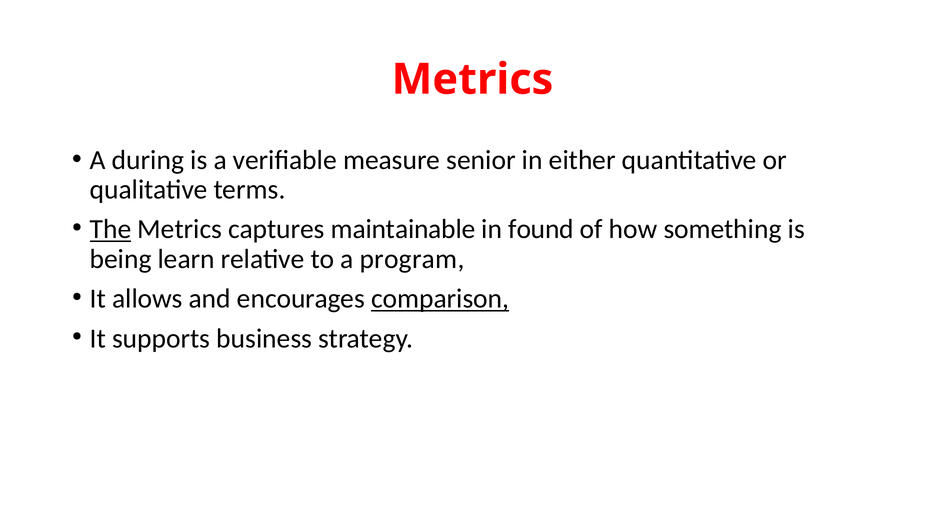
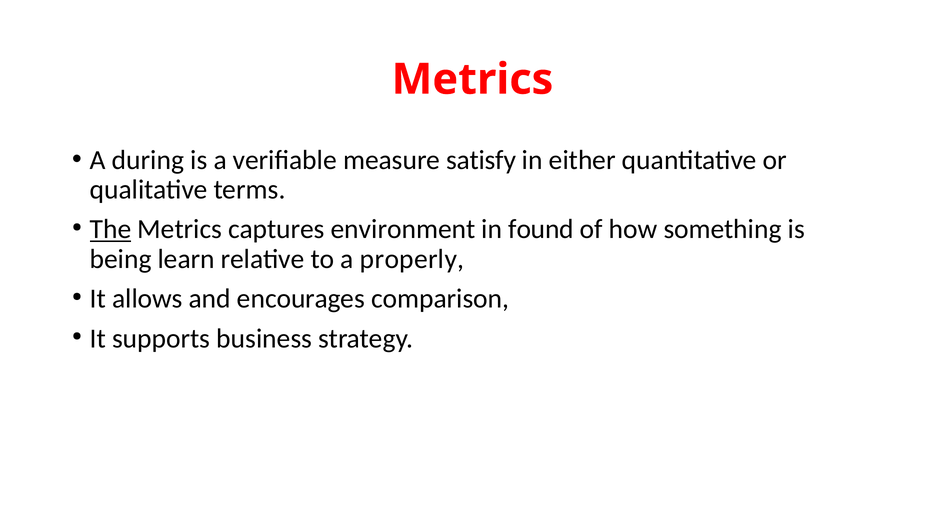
senior: senior -> satisfy (481, 160)
maintainable: maintainable -> environment (403, 229)
program: program -> properly (412, 259)
comparison underline: present -> none (440, 299)
